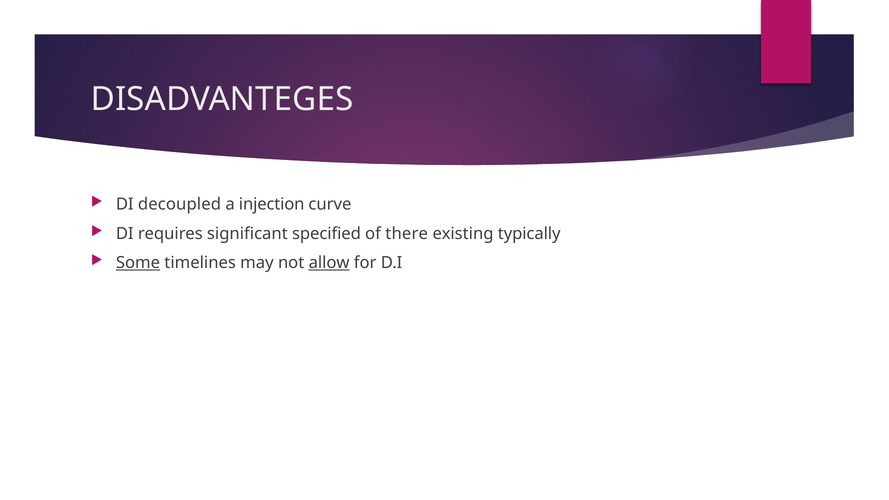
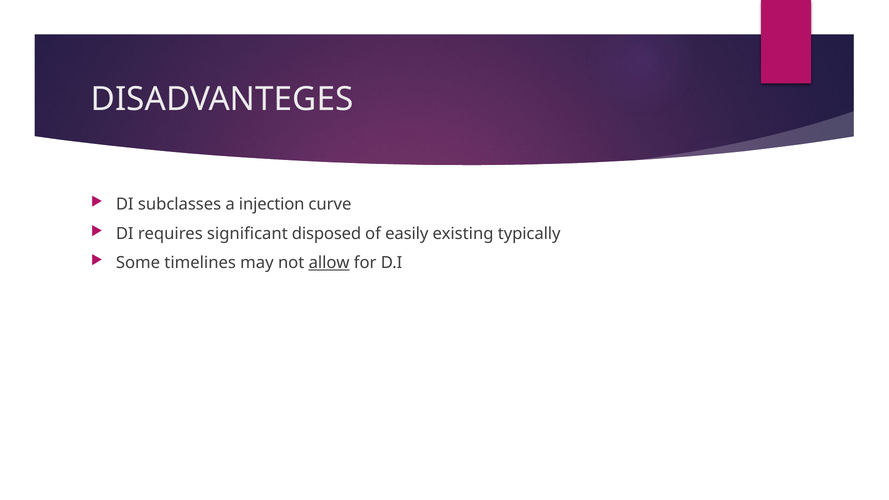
decoupled: decoupled -> subclasses (180, 204)
specified: specified -> disposed (327, 234)
there: there -> easily (407, 234)
Some underline: present -> none (138, 263)
